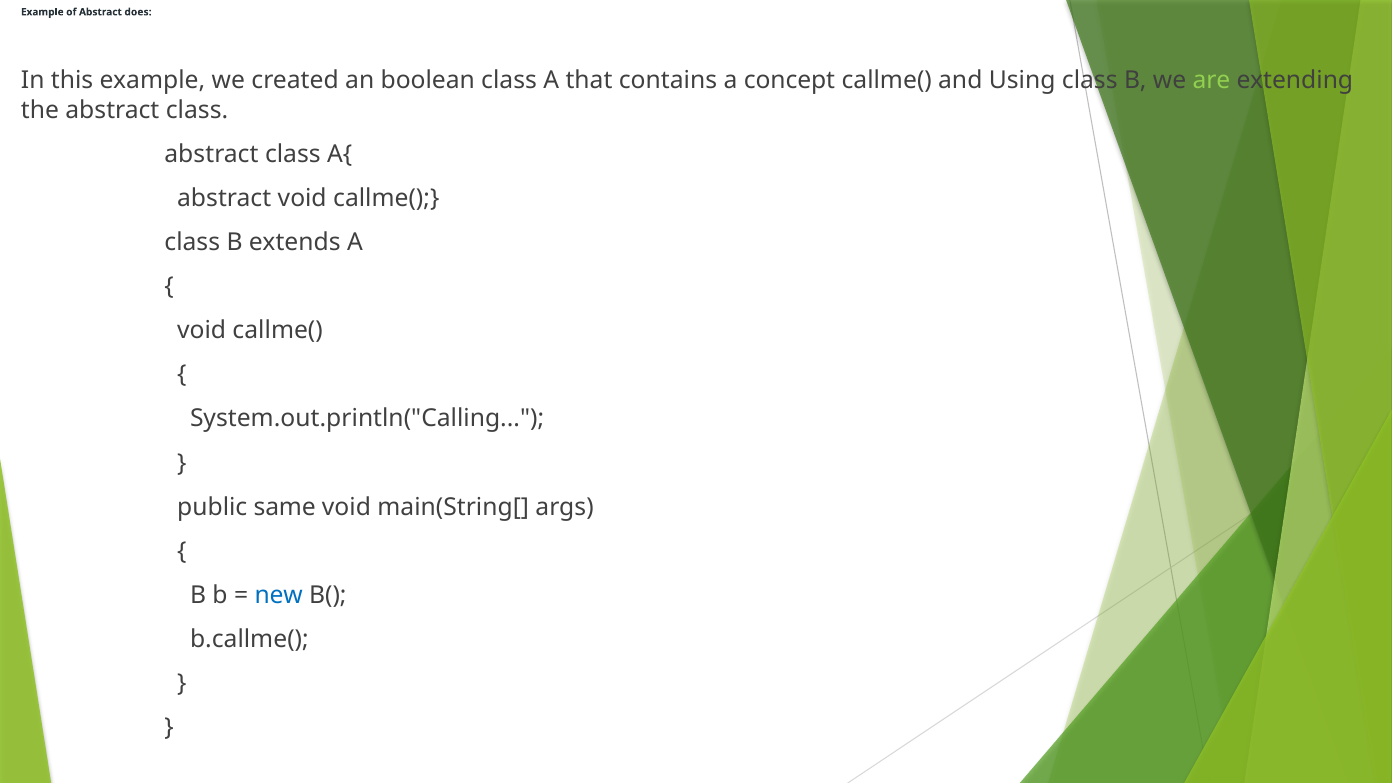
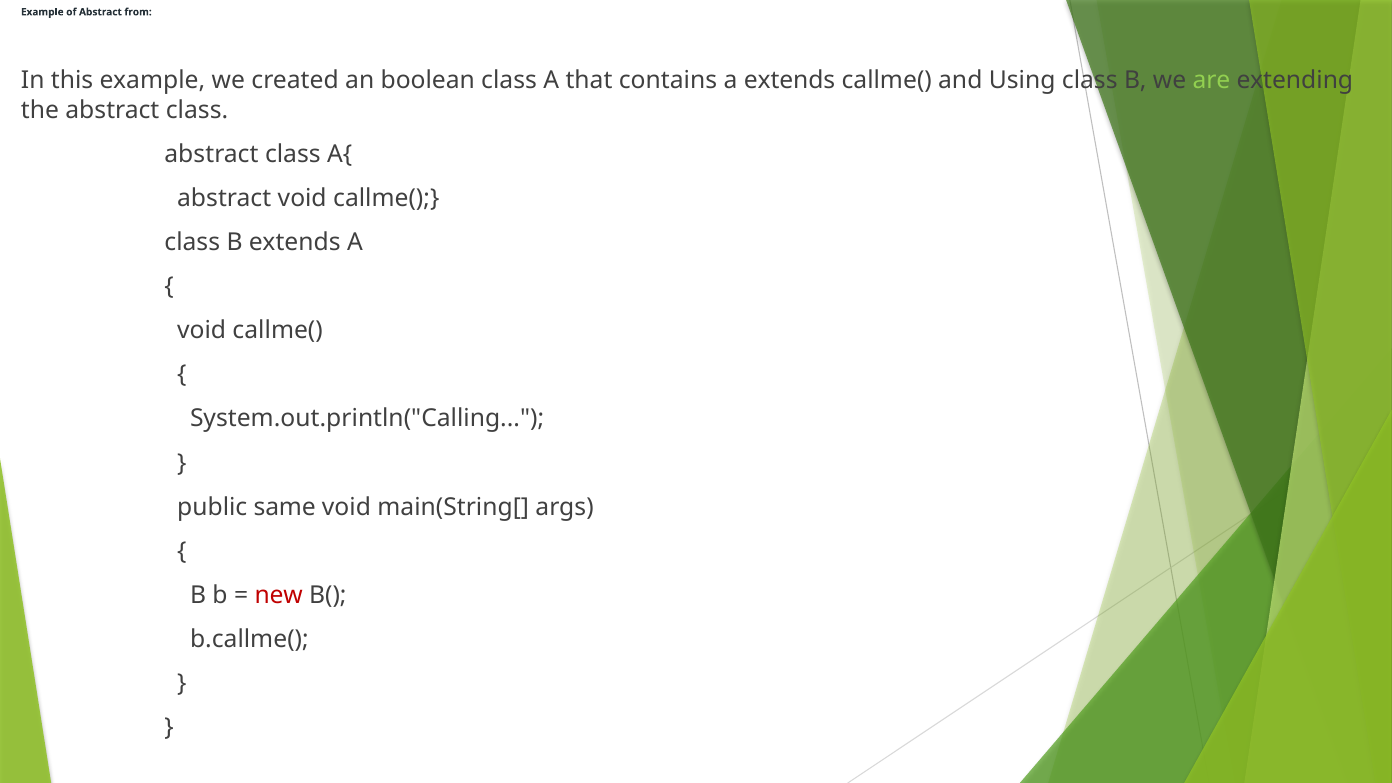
does: does -> from (138, 12)
a concept: concept -> extends (789, 81)
new colour: blue -> red (279, 595)
